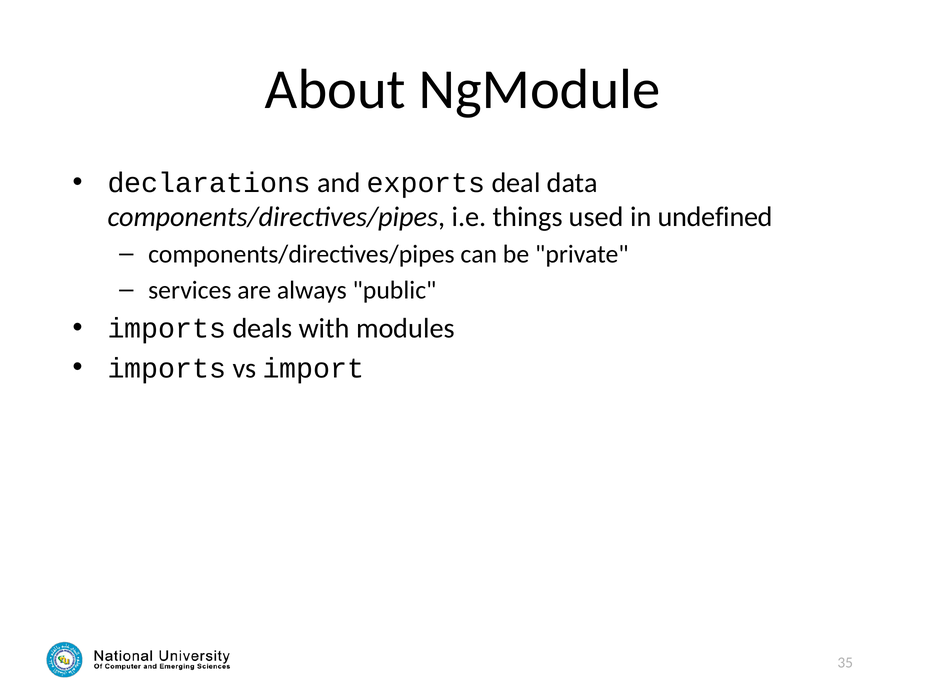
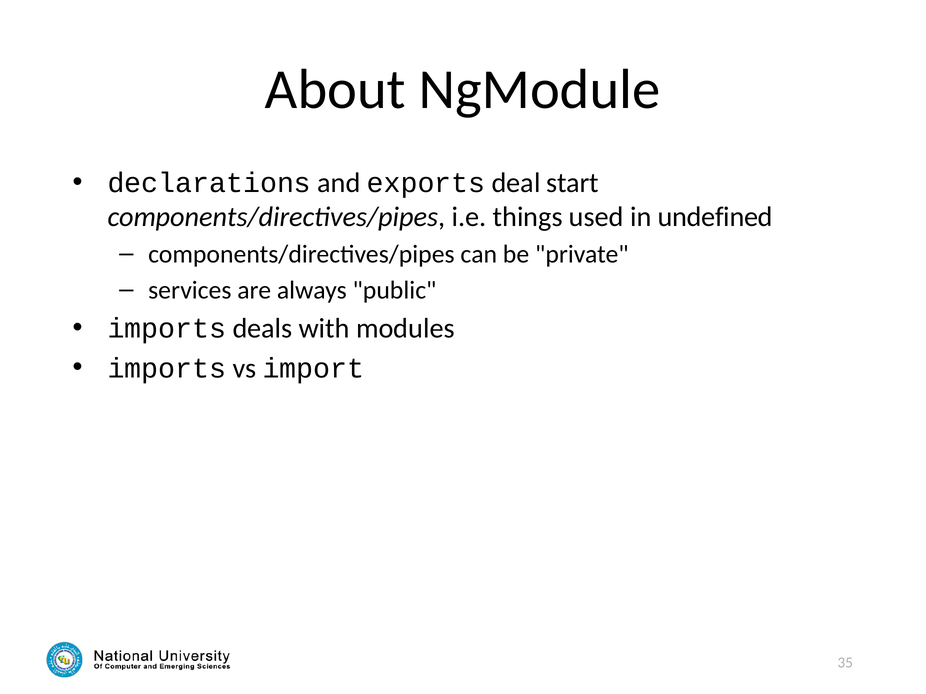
data: data -> start (572, 183)
